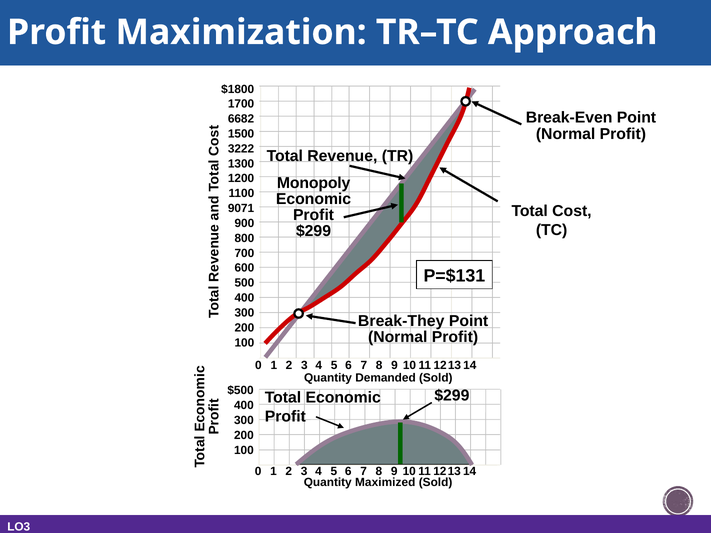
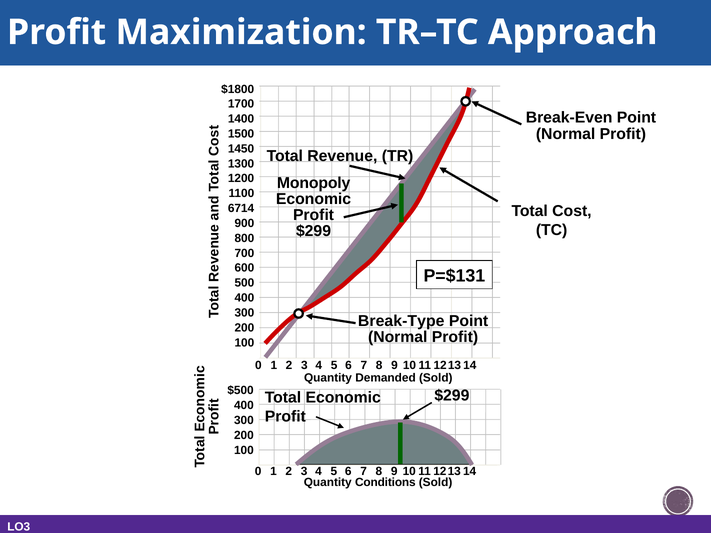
6682: 6682 -> 1400 (241, 119)
3222: 3222 -> 1450 (241, 149)
9071: 9071 -> 6714 (241, 208)
Break-They: Break-They -> Break-Type (401, 321)
Maximized: Maximized -> Conditions (385, 483)
